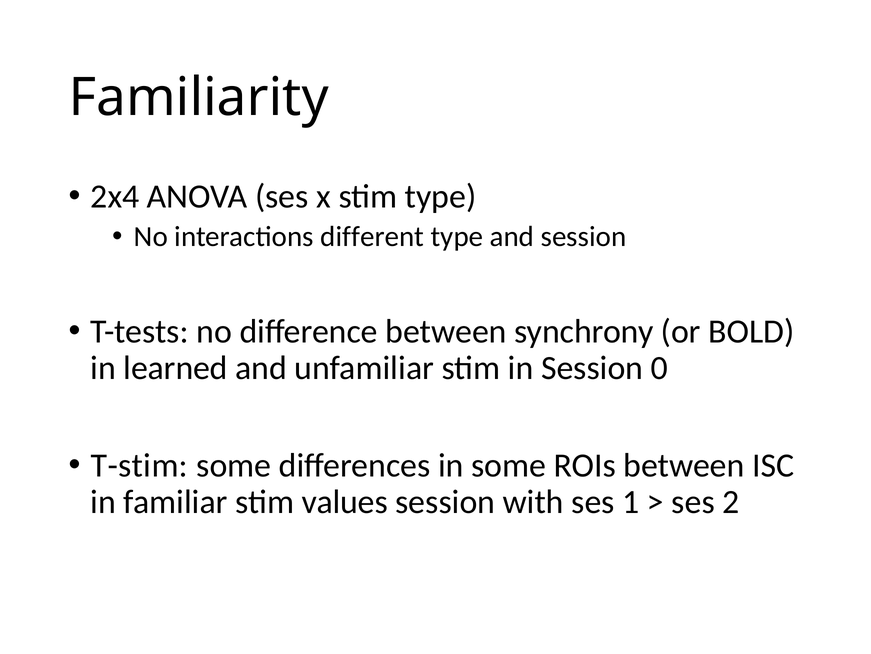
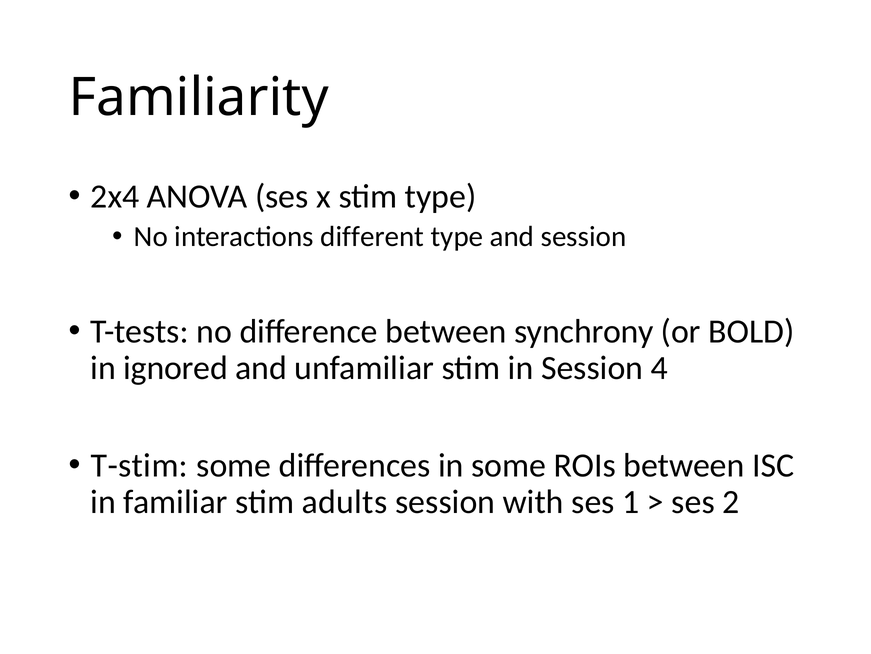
learned: learned -> ignored (176, 368)
0: 0 -> 4 (659, 368)
values: values -> adults (344, 502)
